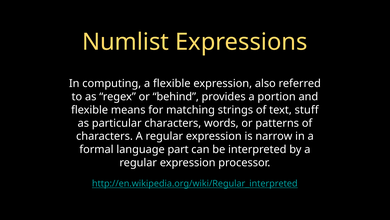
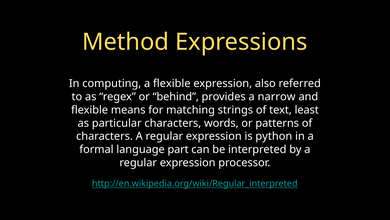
Numlist: Numlist -> Method (126, 42)
portion: portion -> narrow (277, 96)
stuff: stuff -> least (307, 110)
narrow: narrow -> python (274, 136)
